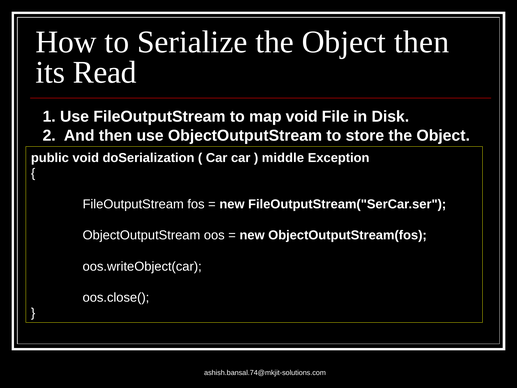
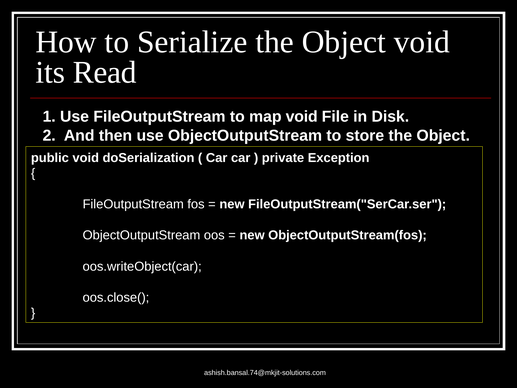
Object then: then -> void (422, 42)
middle: middle -> private (283, 158)
